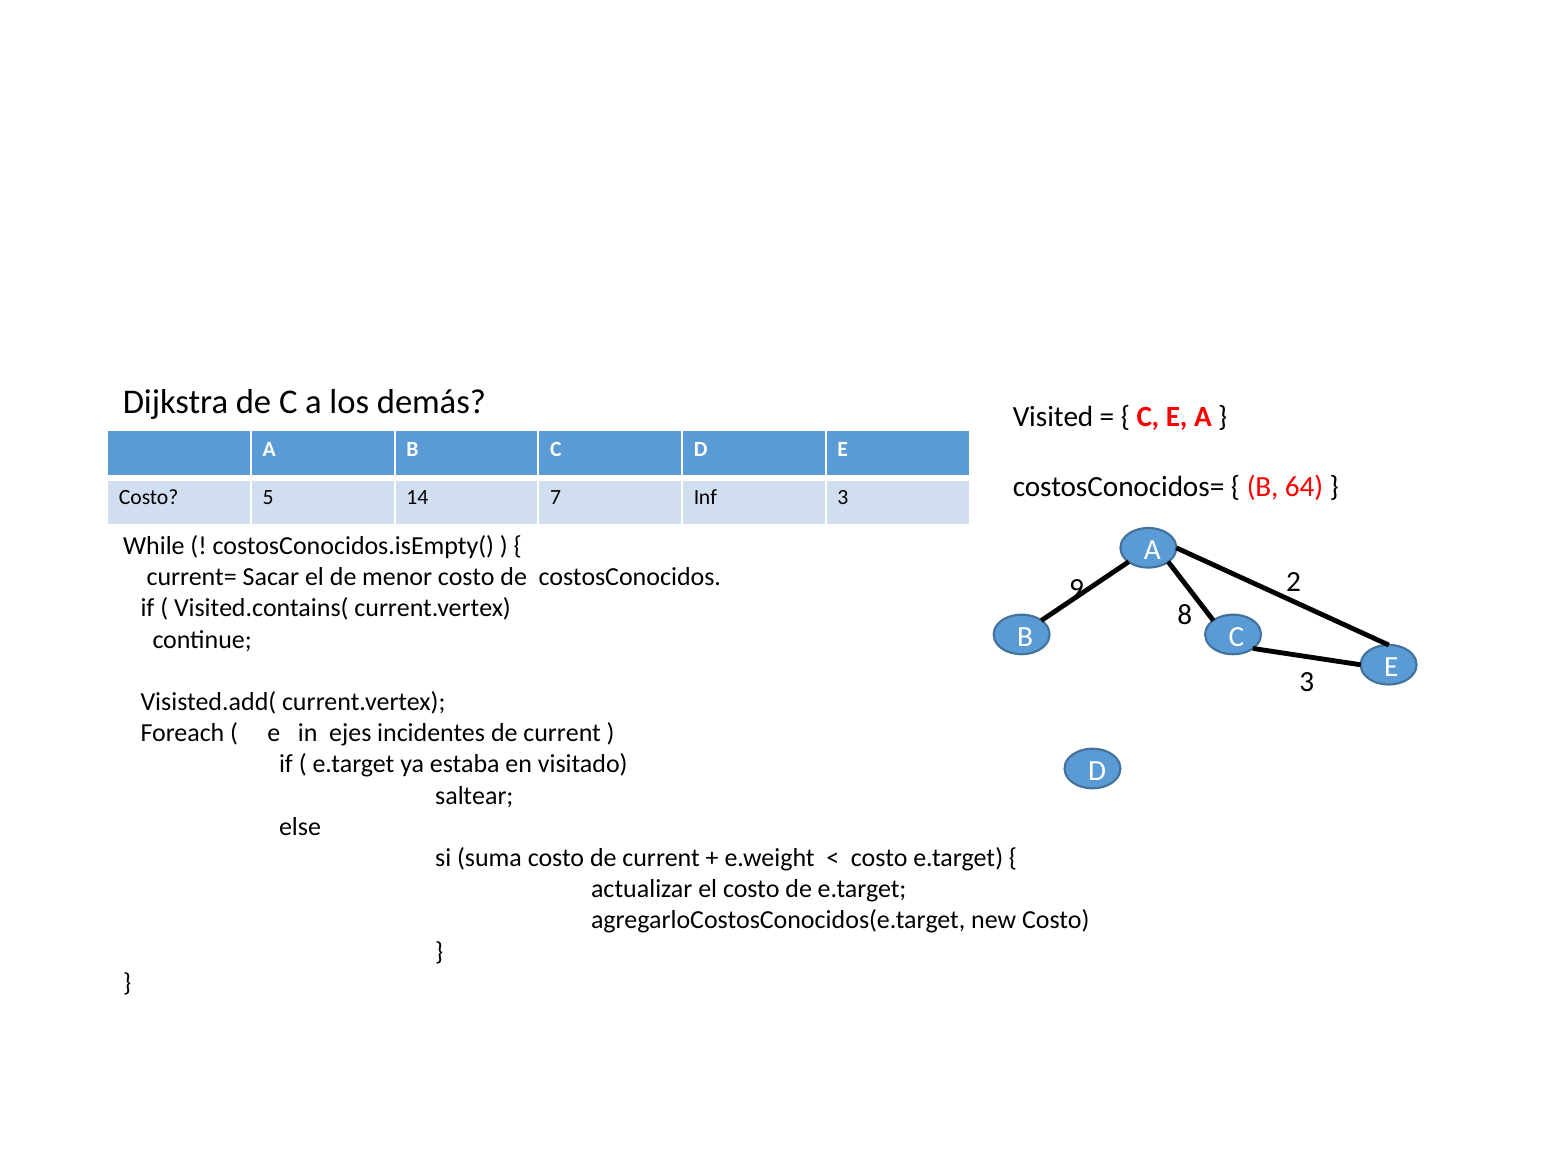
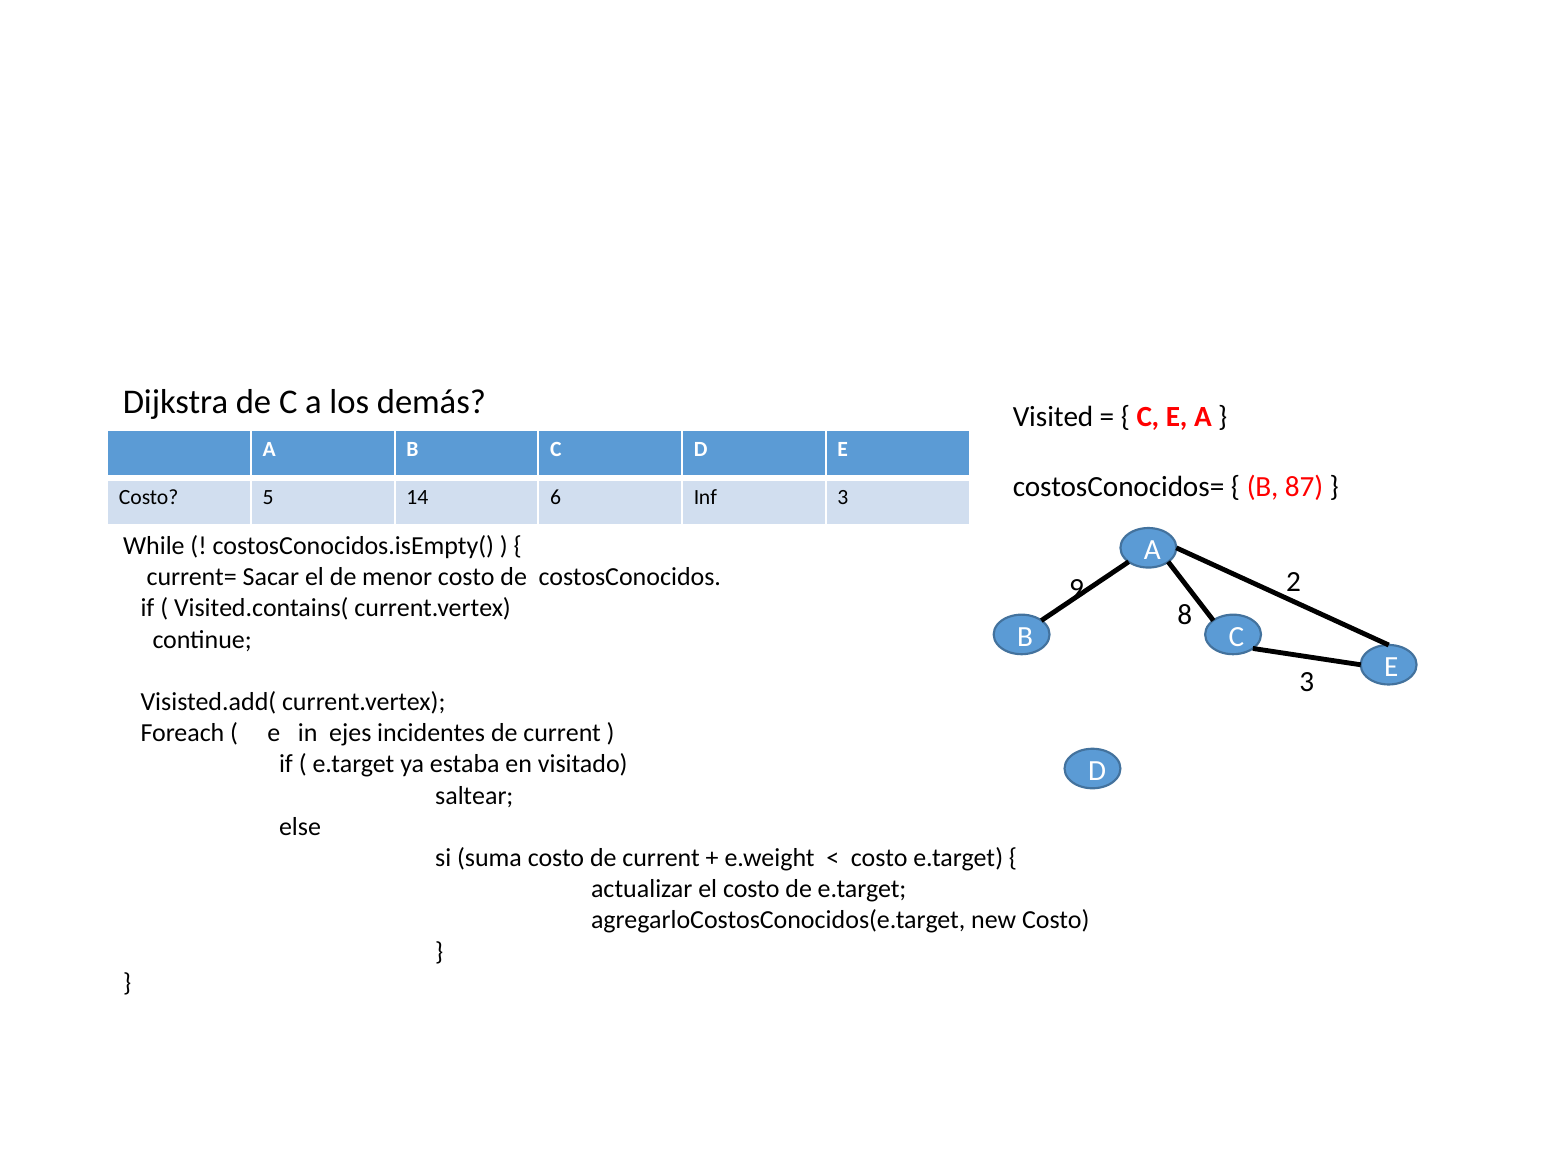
64: 64 -> 87 (1304, 487)
7: 7 -> 6 (556, 497)
